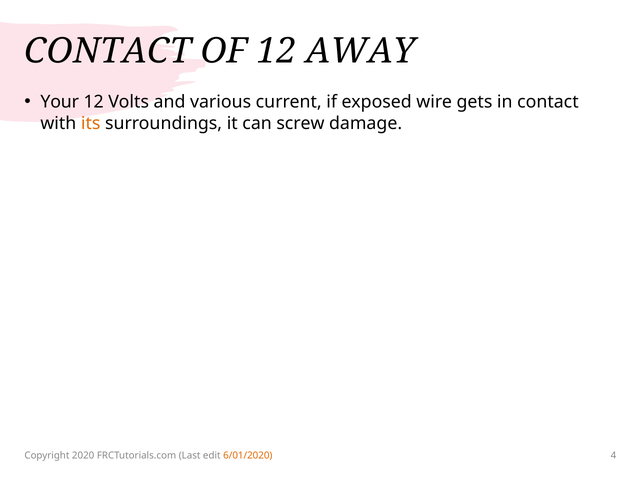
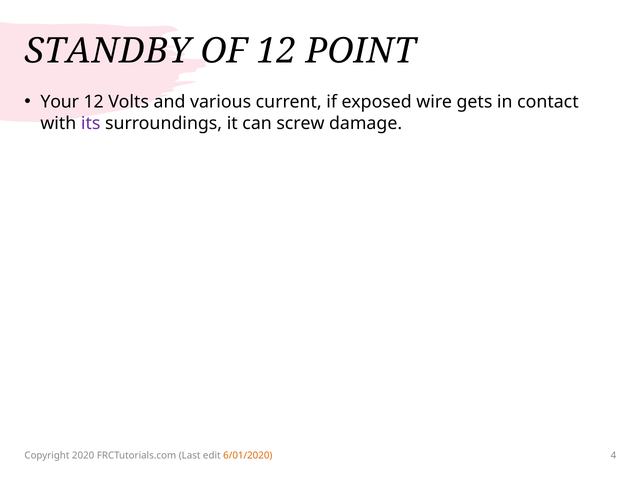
CONTACT: CONTACT -> STANDBY (108, 51)
AWAY: AWAY -> POINT (361, 51)
its colour: orange -> purple (91, 124)
